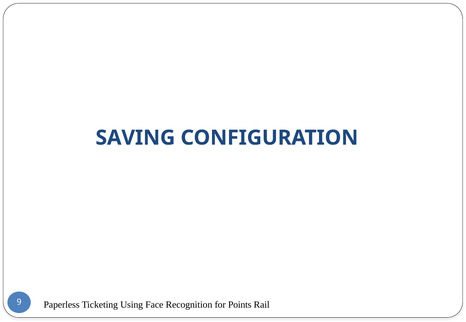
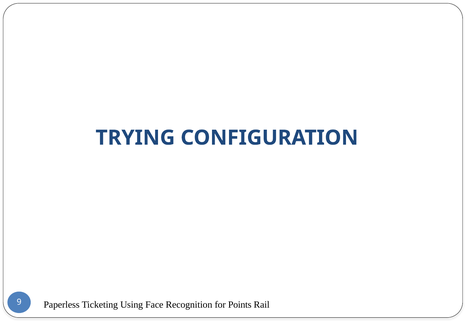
SAVING: SAVING -> TRYING (135, 138)
